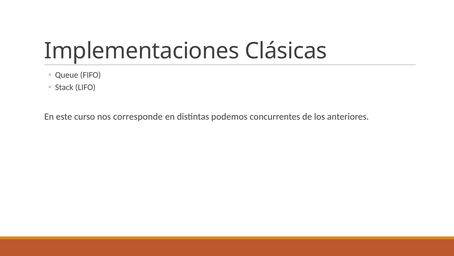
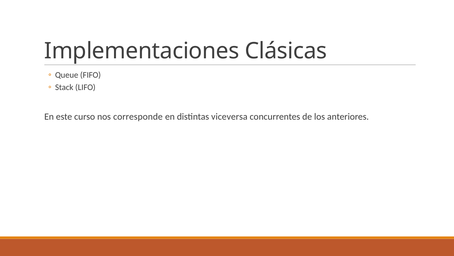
podemos: podemos -> viceversa (229, 116)
